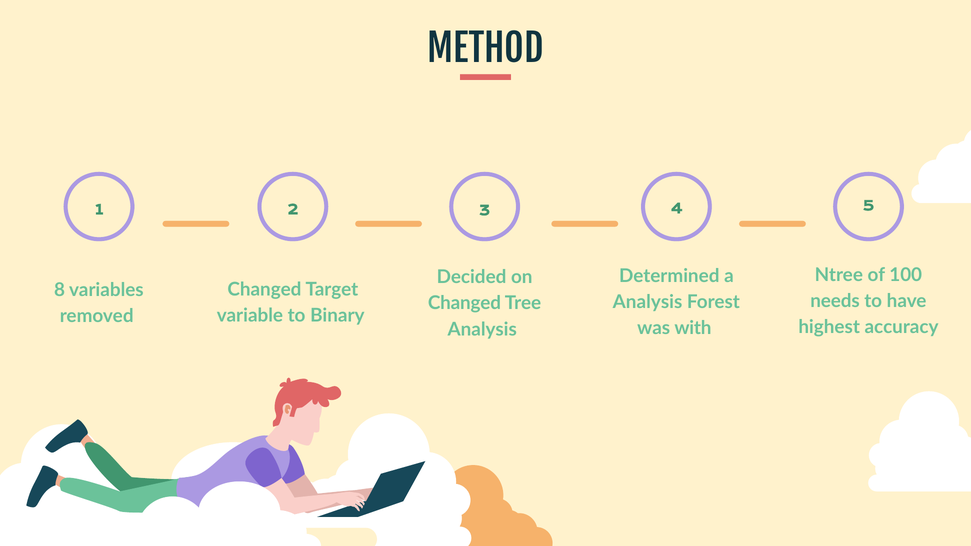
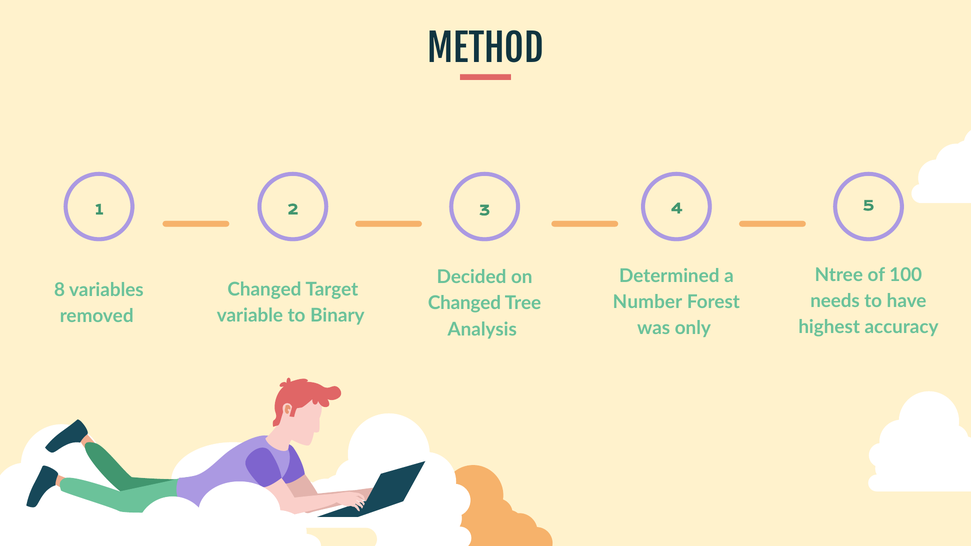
Analysis: Analysis -> Number (647, 302)
with: with -> only (693, 328)
